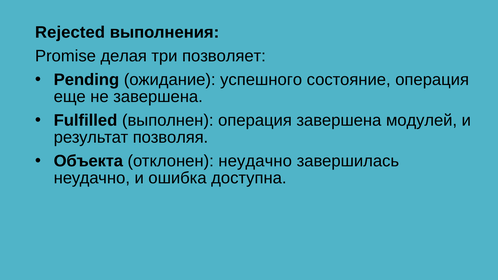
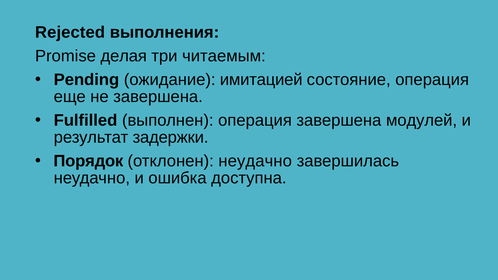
позволяет: позволяет -> читаемым (224, 56)
успешного: успешного -> имитацией (261, 80)
позволяя: позволяя -> задержки (171, 137)
Объекта: Объекта -> Порядок (88, 161)
